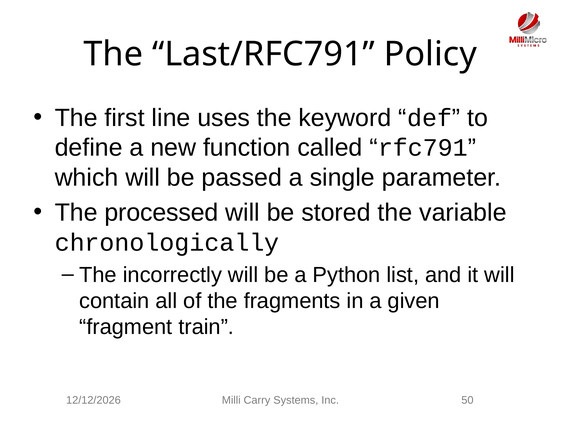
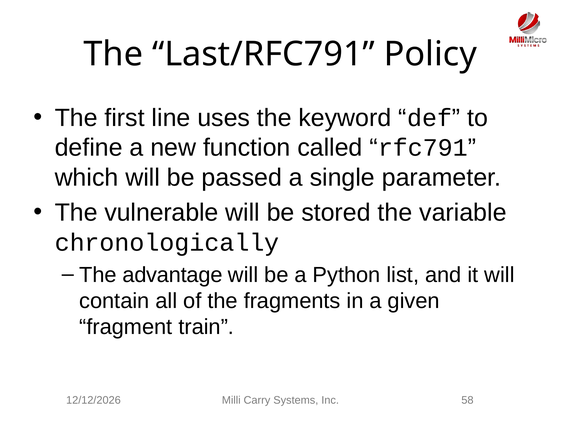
processed: processed -> vulnerable (161, 213)
incorrectly: incorrectly -> advantage (172, 275)
50: 50 -> 58 (467, 400)
